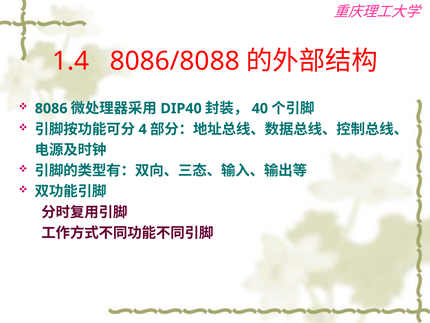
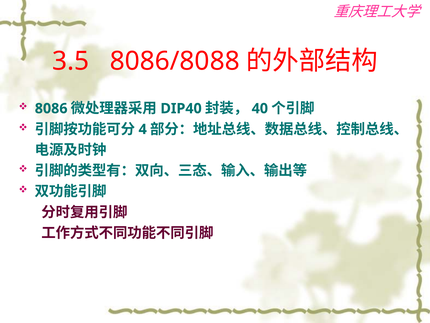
1.4: 1.4 -> 3.5 (71, 61)
